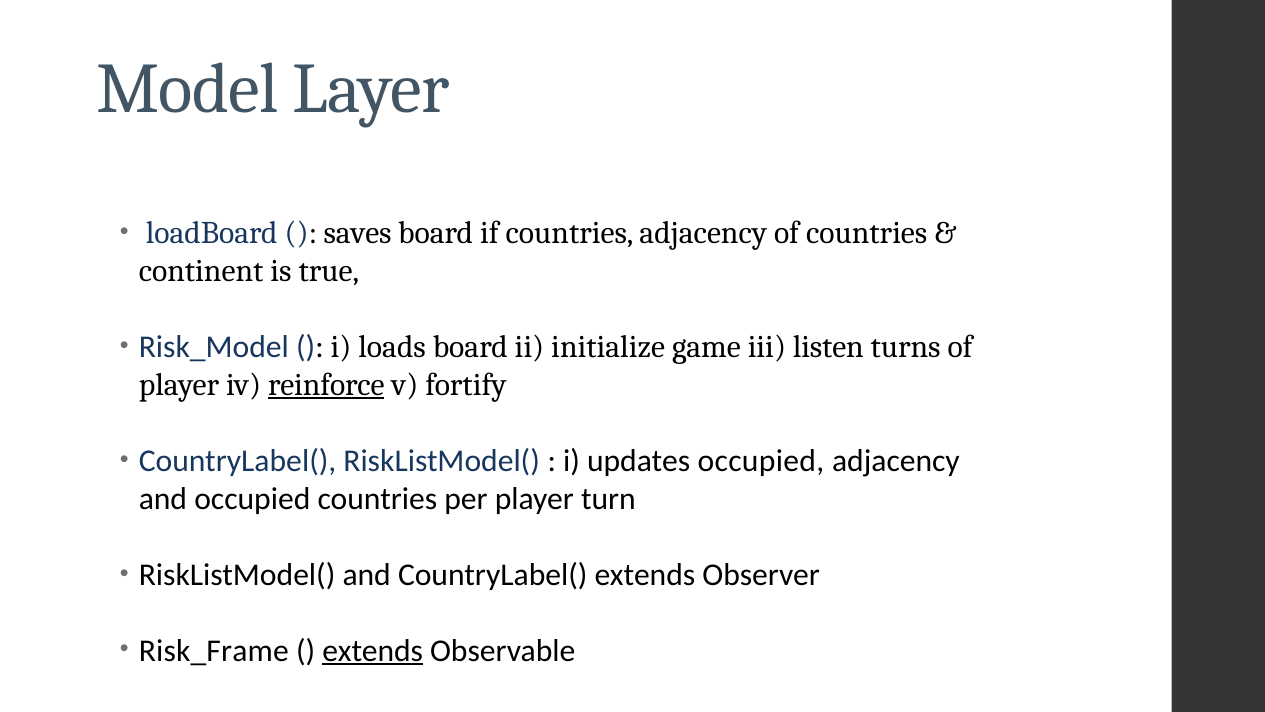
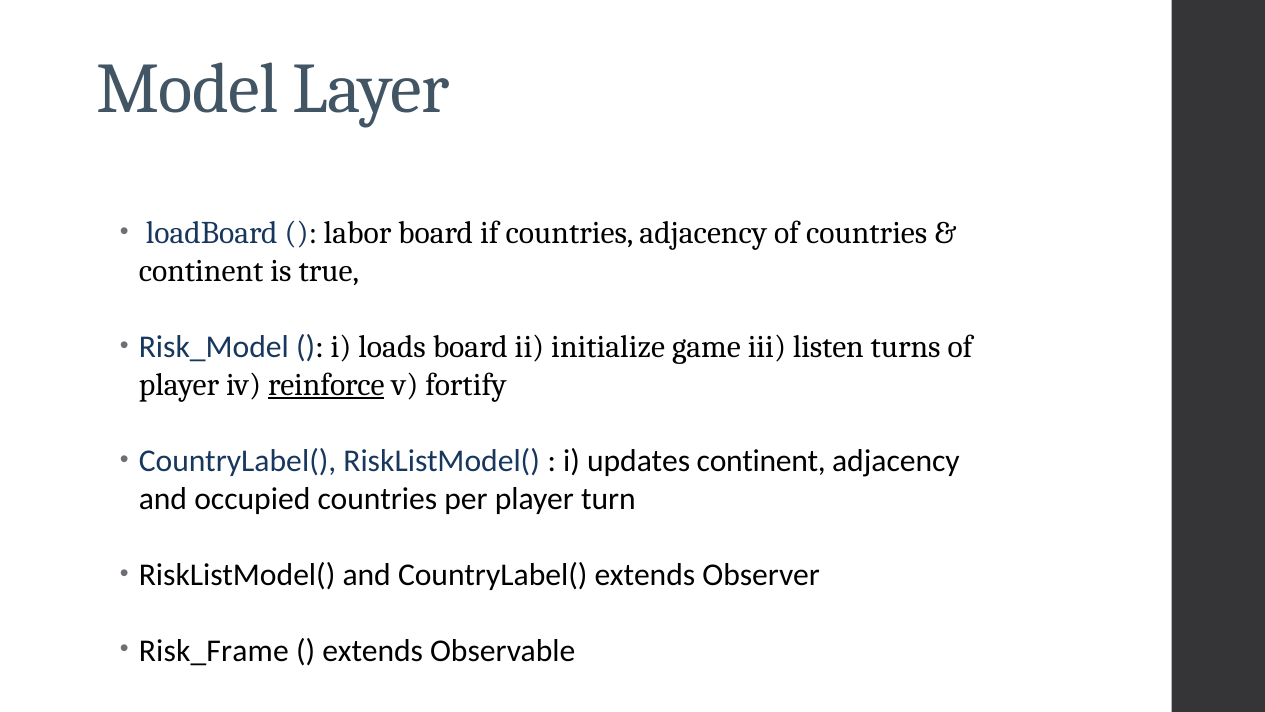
saves: saves -> labor (357, 233)
updates occupied: occupied -> continent (761, 460)
extends underline: present -> none (373, 650)
